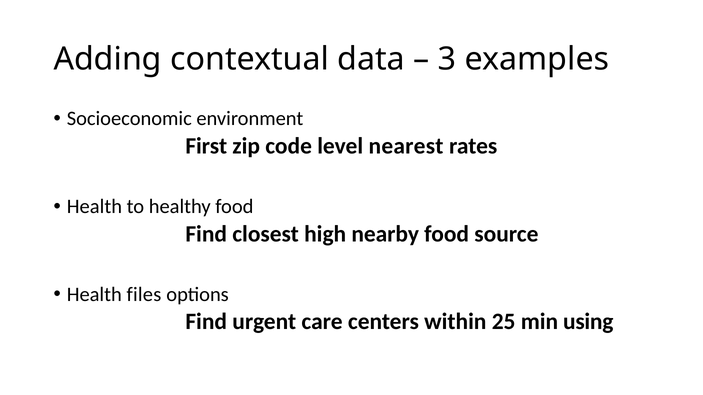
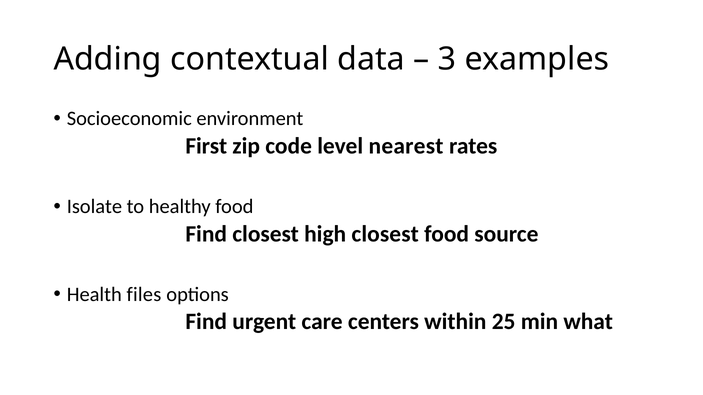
Health: Health -> Isolate (94, 207)
high nearby: nearby -> closest (385, 234)
using: using -> what (588, 322)
